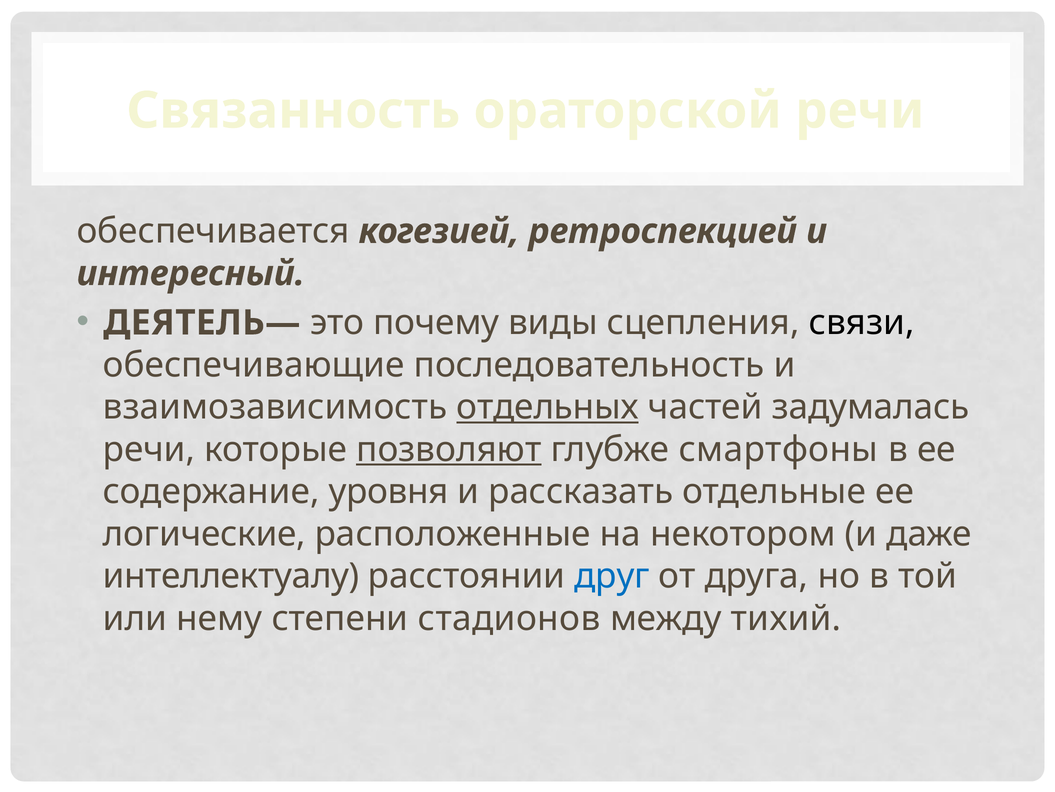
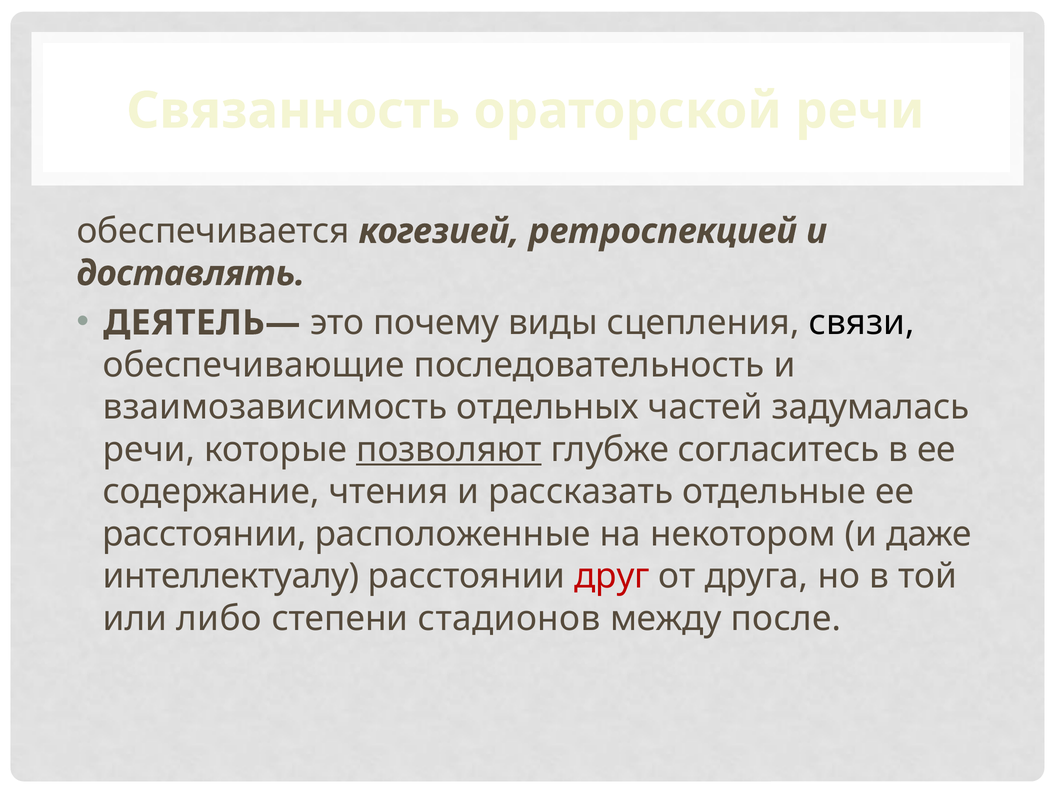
интересный: интересный -> доставлять (191, 273)
отдельных underline: present -> none (548, 407)
смартфоны: смартфоны -> согласитесь (779, 449)
уровня: уровня -> чтения (388, 491)
логические: логические -> расстоянии (204, 533)
друг colour: blue -> red (612, 576)
нему: нему -> либо (219, 618)
тихий: тихий -> после (786, 618)
